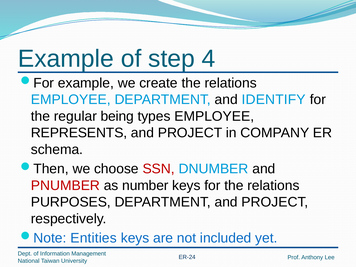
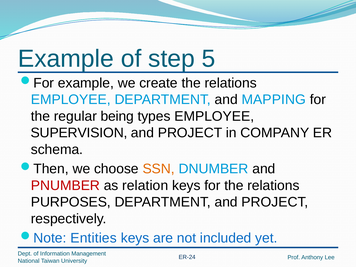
4: 4 -> 5 (209, 59)
IDENTIFY: IDENTIFY -> MAPPING (274, 100)
REPRESENTS: REPRESENTS -> SUPERVISION (79, 133)
SSN colour: red -> orange (159, 169)
number: number -> relation (145, 186)
